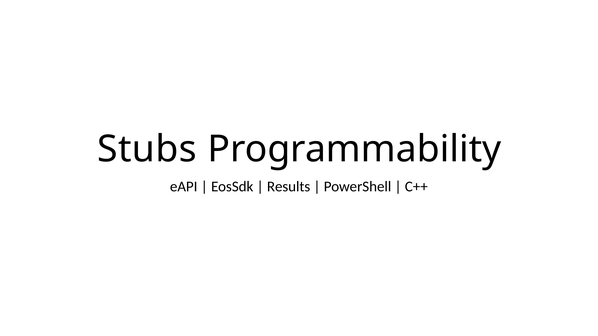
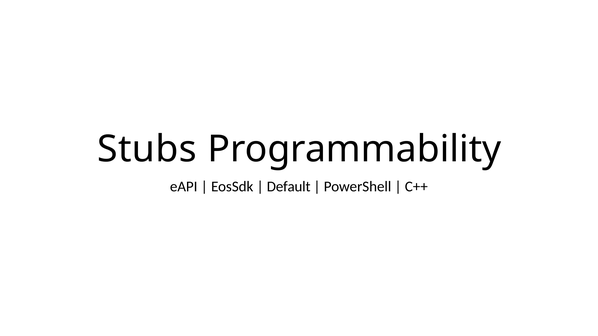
Results: Results -> Default (289, 187)
